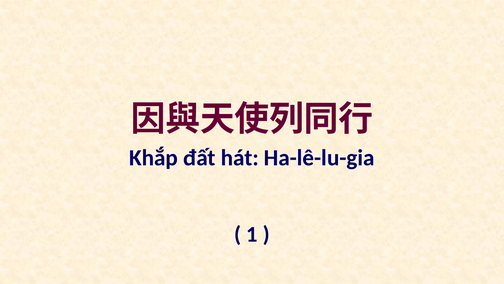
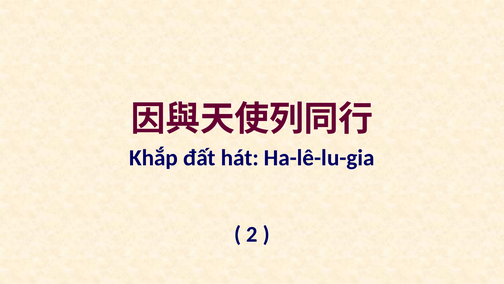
1: 1 -> 2 (252, 234)
